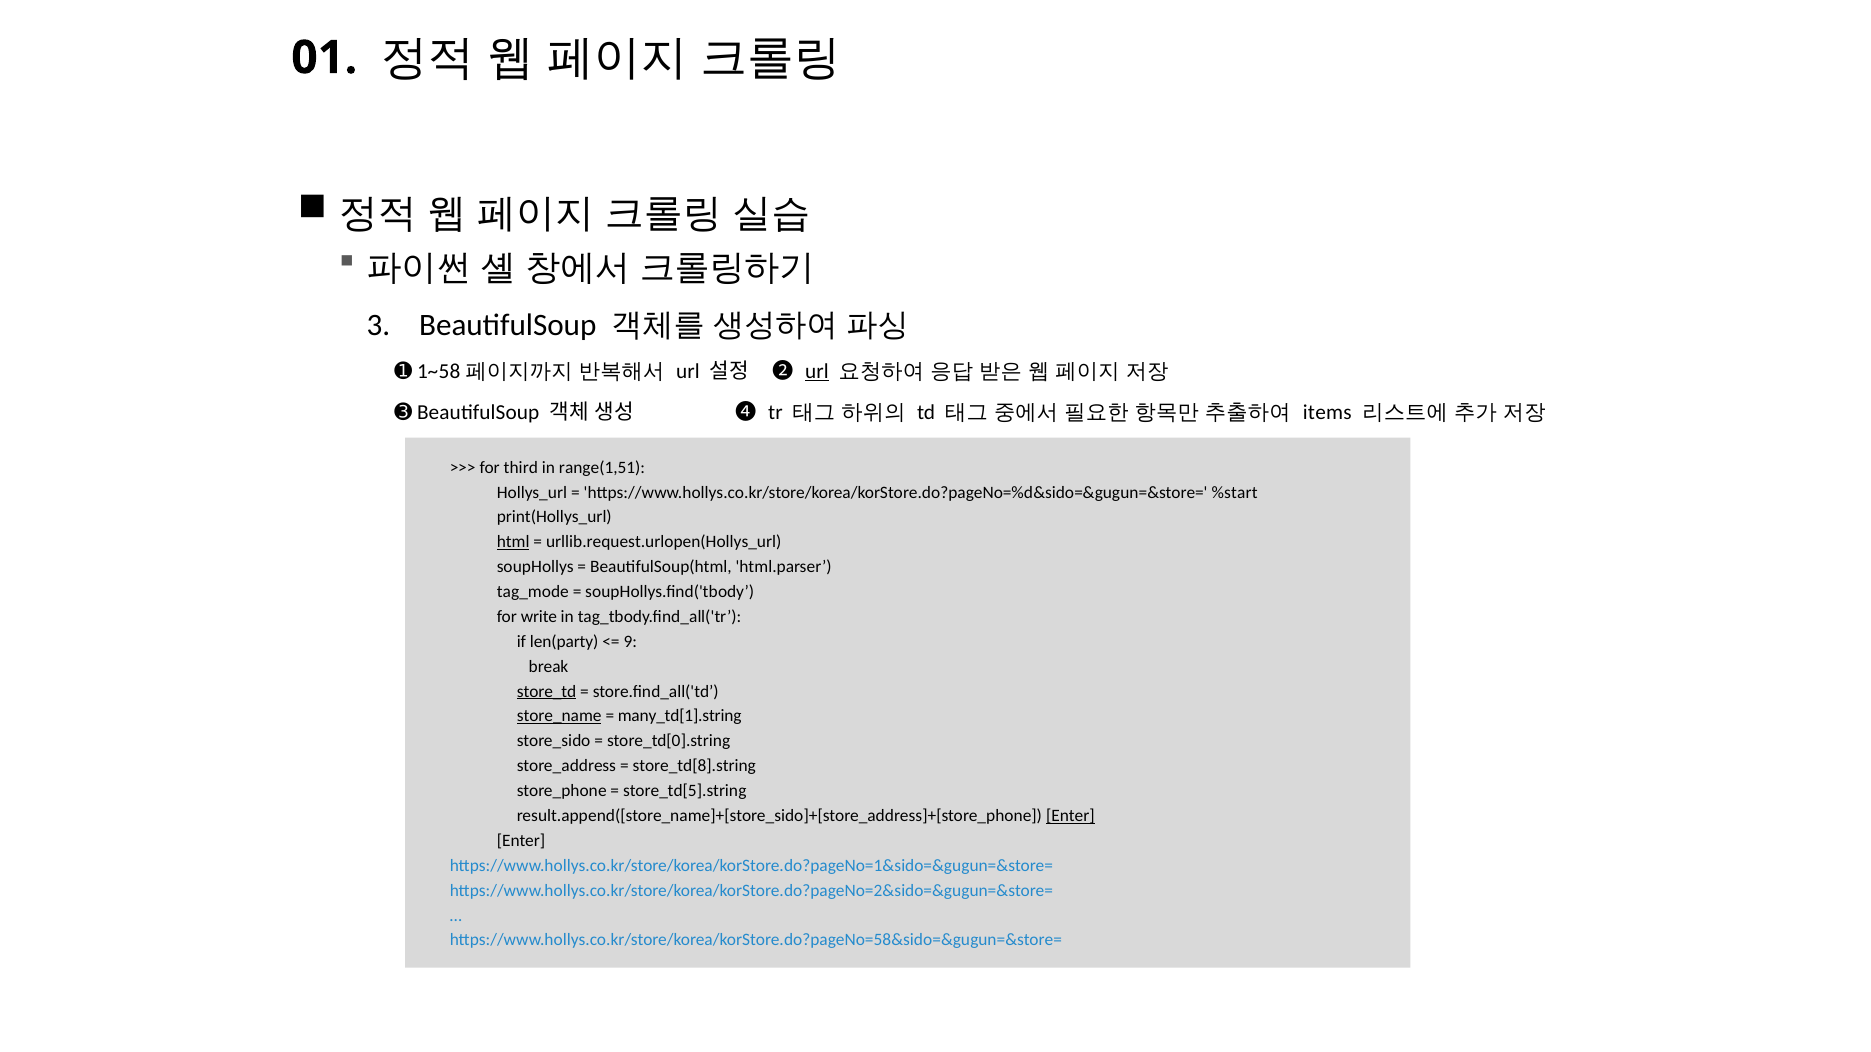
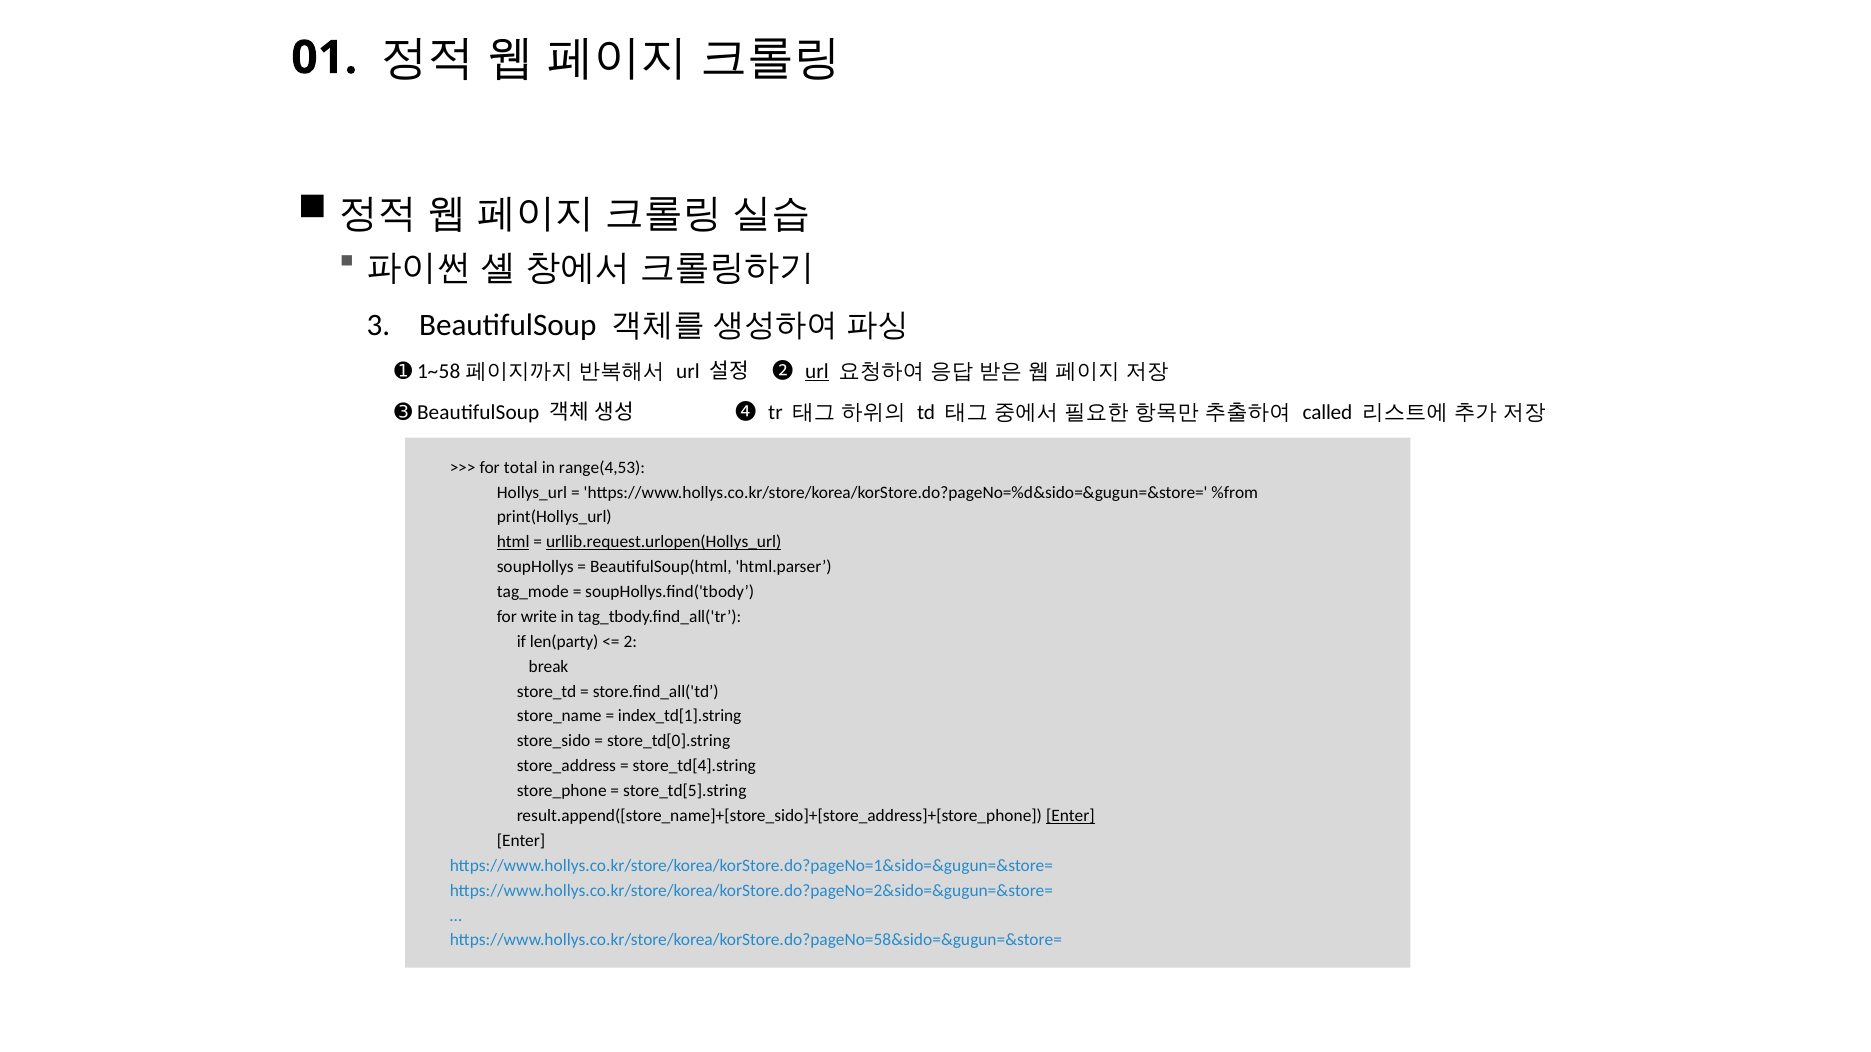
items: items -> called (1327, 413)
third: third -> total (521, 468)
range(1,51: range(1,51 -> range(4,53 (602, 468)
%start: %start -> %from (1235, 493)
urllib.request.urlopen(Hollys_url underline: none -> present (664, 542)
9: 9 -> 2 (630, 642)
store_td underline: present -> none (547, 692)
store_name underline: present -> none (559, 717)
many_td[1].string: many_td[1].string -> index_td[1].string (680, 717)
store_td[8].string: store_td[8].string -> store_td[4].string (694, 766)
